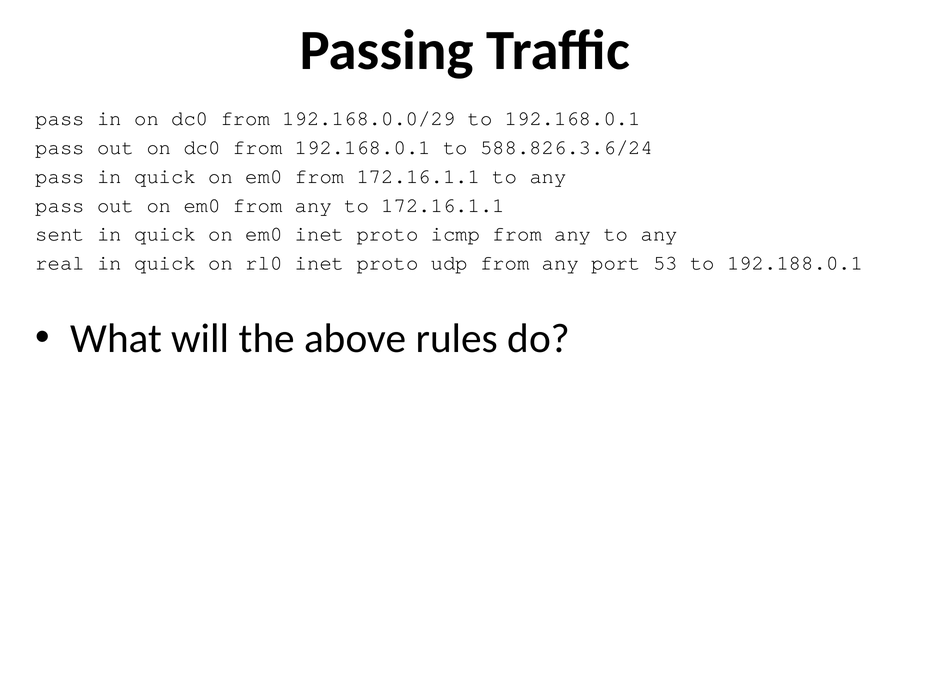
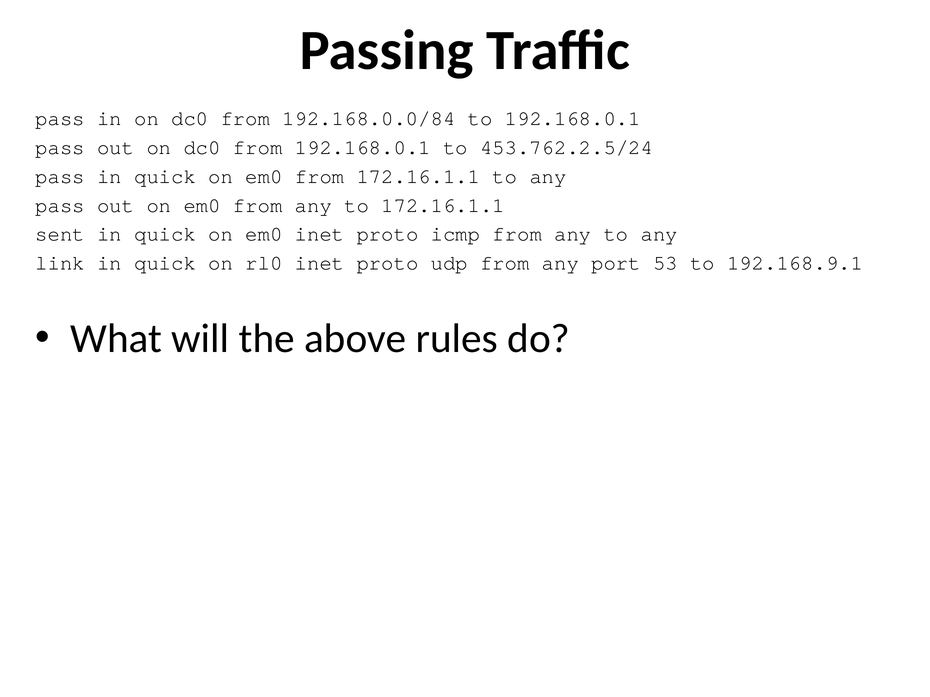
192.168.0.0/29: 192.168.0.0/29 -> 192.168.0.0/84 (369, 119)
588.826.3.6/24: 588.826.3.6/24 -> 453.762.2.5/24 (567, 148)
real: real -> link (60, 263)
192.188.0.1: 192.188.0.1 -> 192.168.9.1 (795, 263)
